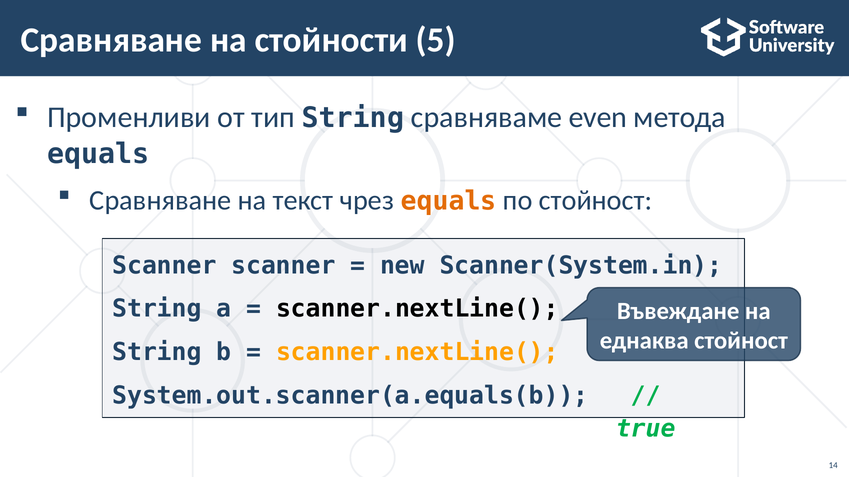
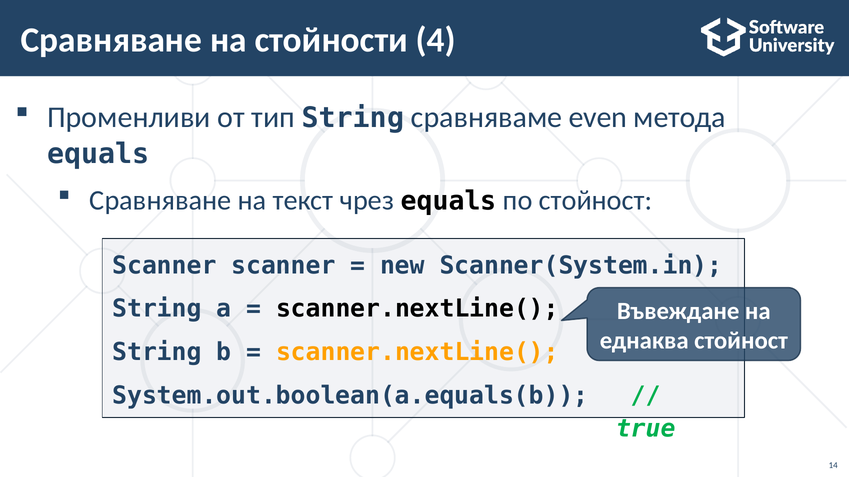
5: 5 -> 4 (436, 40)
equals colour: orange -> black (449, 201)
System.out.scanner(a.equals(b: System.out.scanner(a.equals(b -> System.out.boolean(a.equals(b (350, 396)
